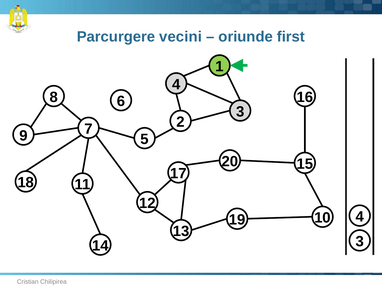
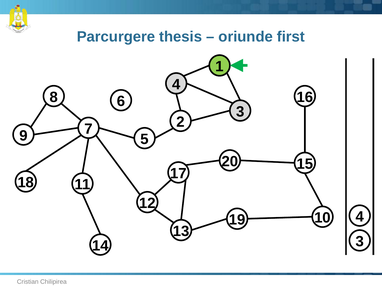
vecini: vecini -> thesis (181, 37)
